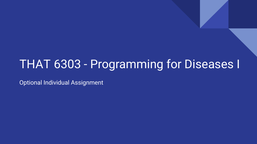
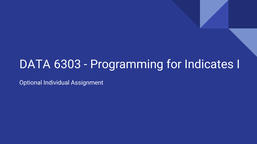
THAT: THAT -> DATA (35, 64)
Diseases: Diseases -> Indicates (209, 64)
